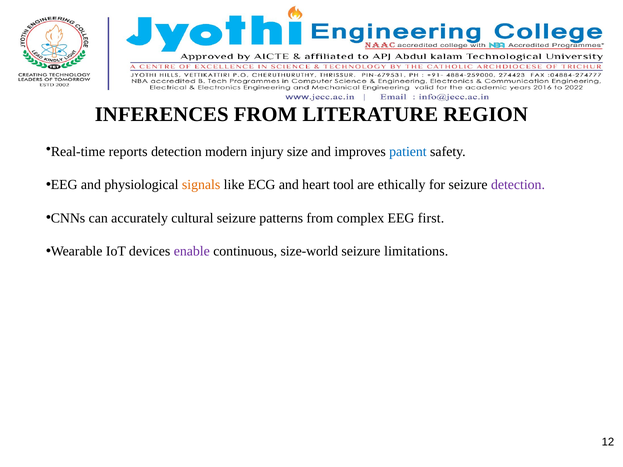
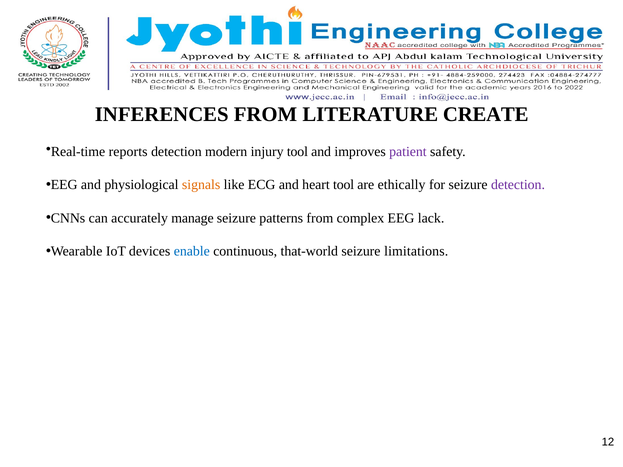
REGION: REGION -> CREATE (486, 114)
injury size: size -> tool (297, 152)
patient colour: blue -> purple (408, 152)
cultural: cultural -> manage (193, 218)
first: first -> lack (431, 218)
enable colour: purple -> blue (192, 251)
size-world: size-world -> that-world (309, 251)
